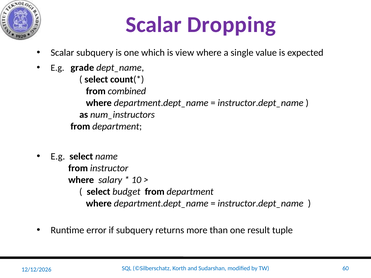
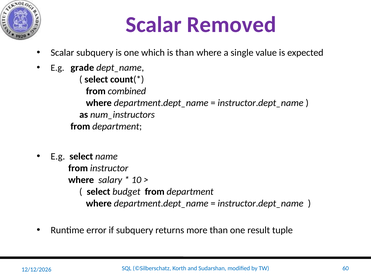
Dropping: Dropping -> Removed (232, 25)
is view: view -> than (185, 53)
